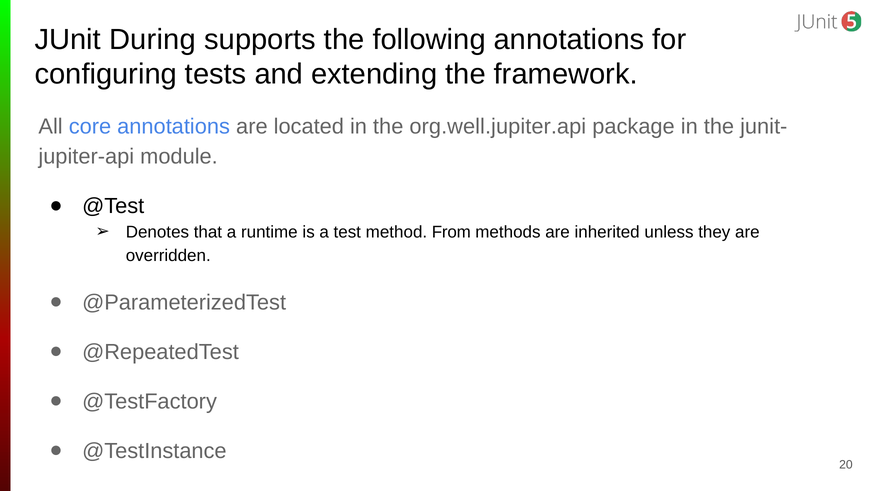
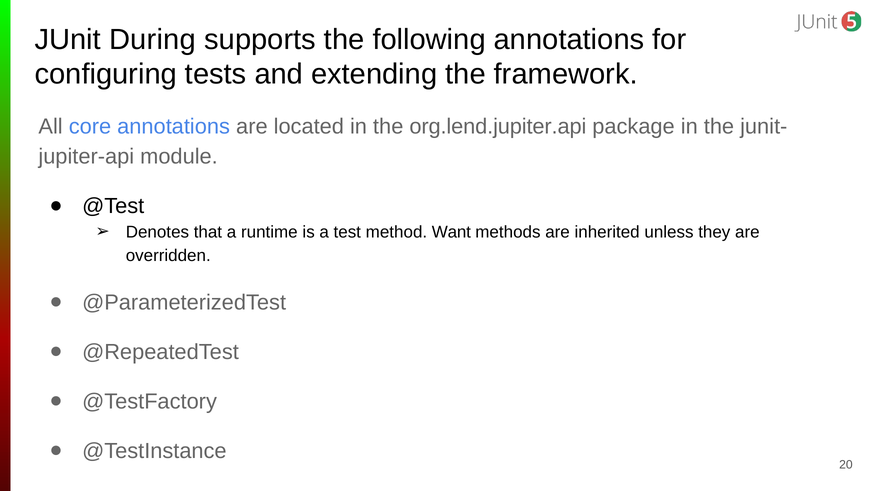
org.well.jupiter.api: org.well.jupiter.api -> org.lend.jupiter.api (498, 127)
From: From -> Want (451, 232)
